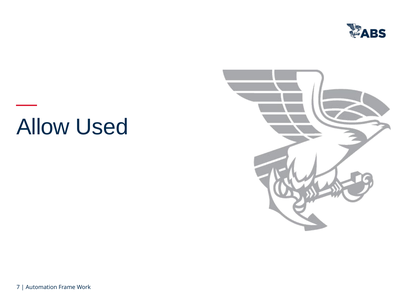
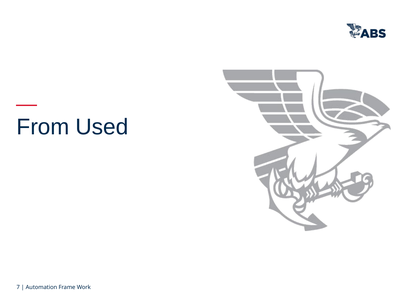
Allow: Allow -> From (43, 127)
